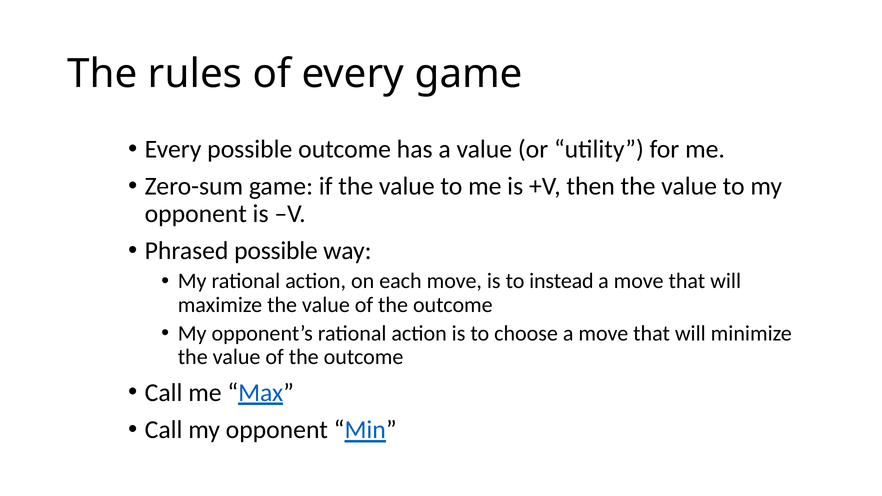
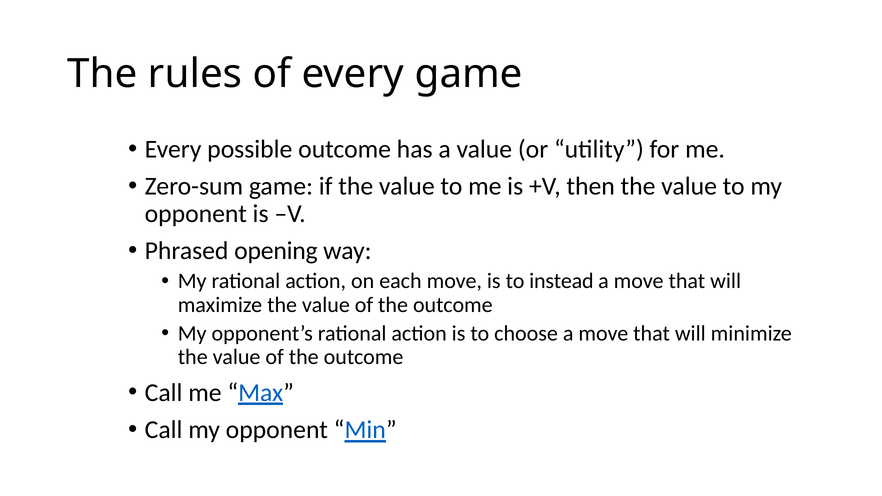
Phrased possible: possible -> opening (276, 251)
